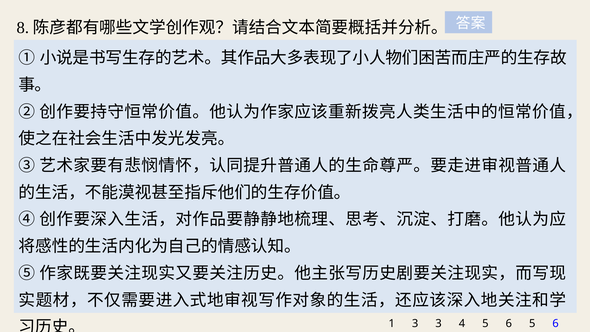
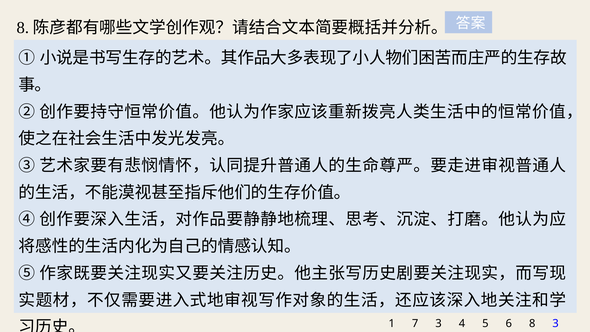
4 6: 6 -> 3 (556, 324)
1 3: 3 -> 7 (415, 324)
3 5: 5 -> 8 (532, 324)
